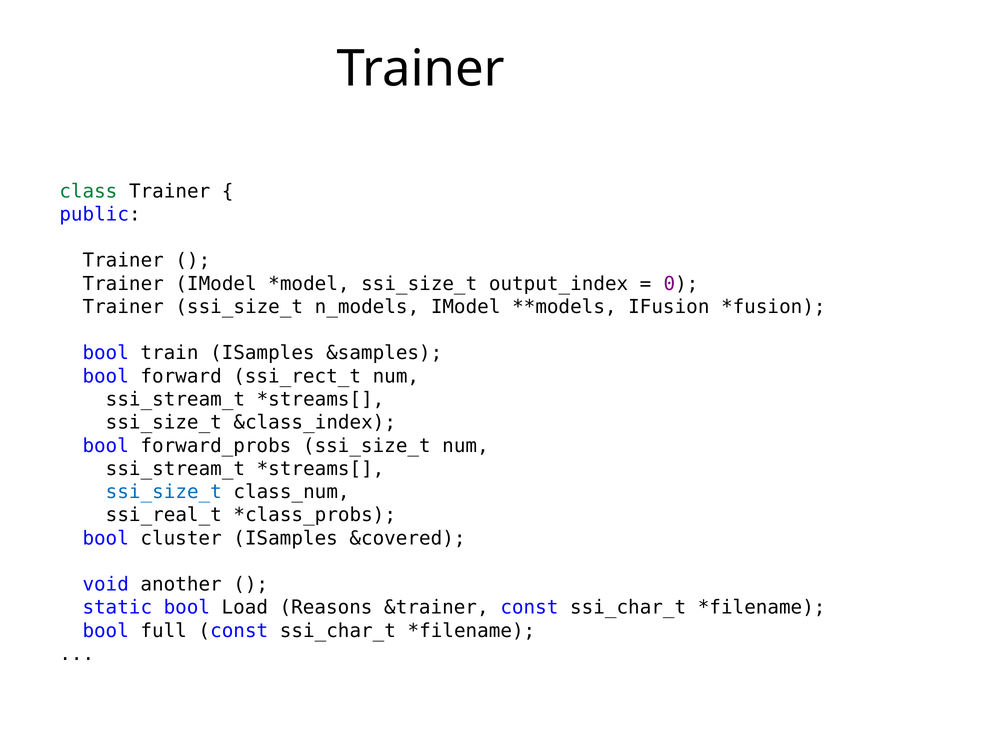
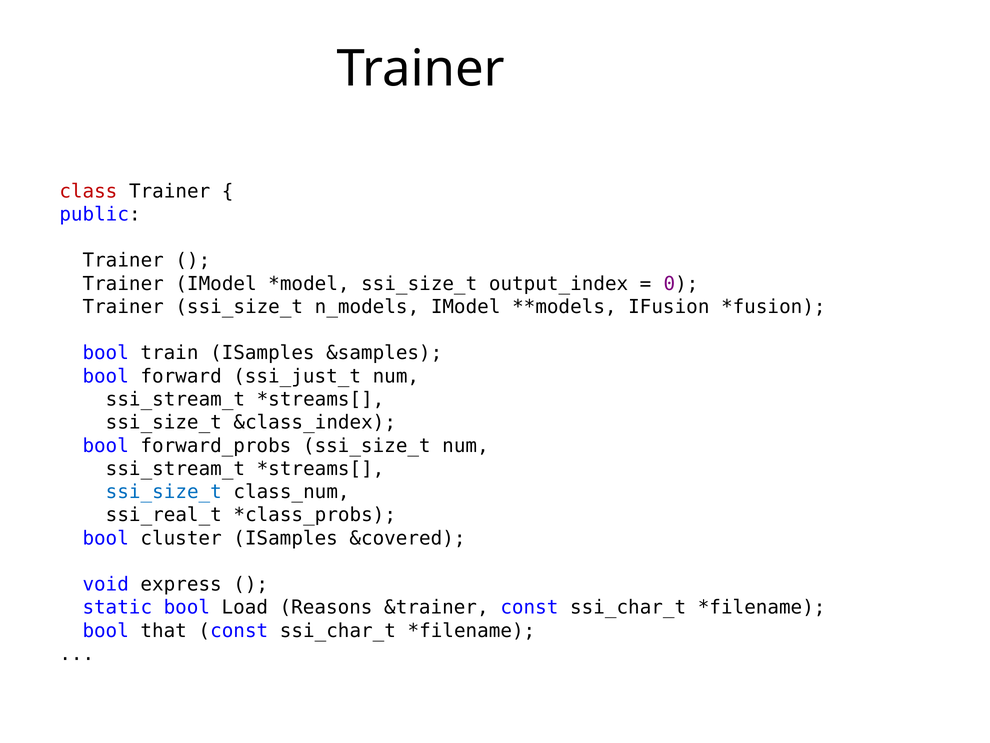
class colour: green -> red (88, 191)
ssi_rect_t: ssi_rect_t -> ssi_just_t (297, 376)
another: another -> express (181, 584)
full: full -> that (164, 630)
